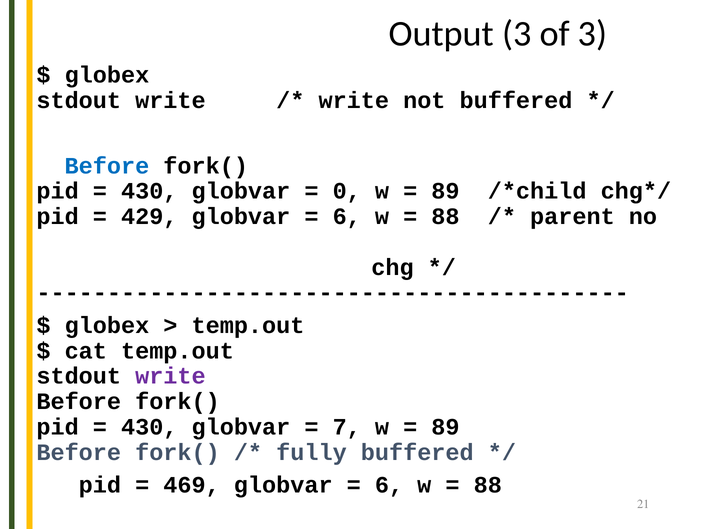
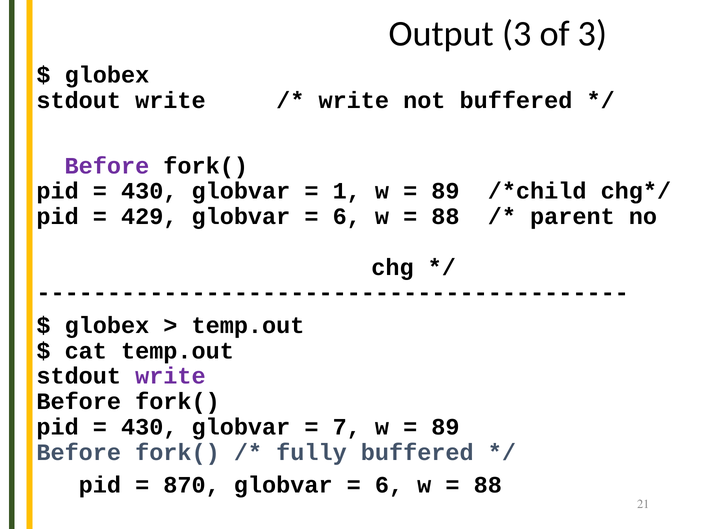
Before colour: blue -> purple (107, 166)
0: 0 -> 1 (347, 191)
469: 469 -> 870 (192, 485)
